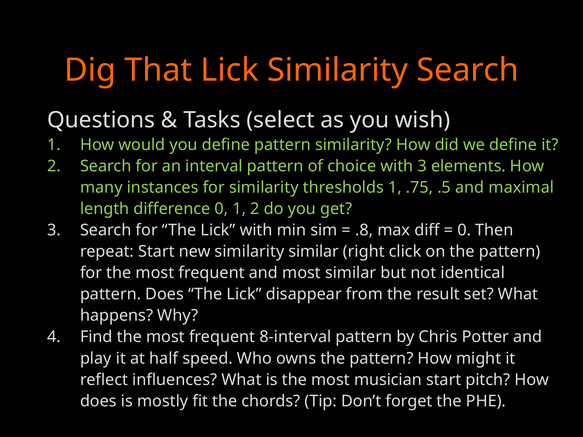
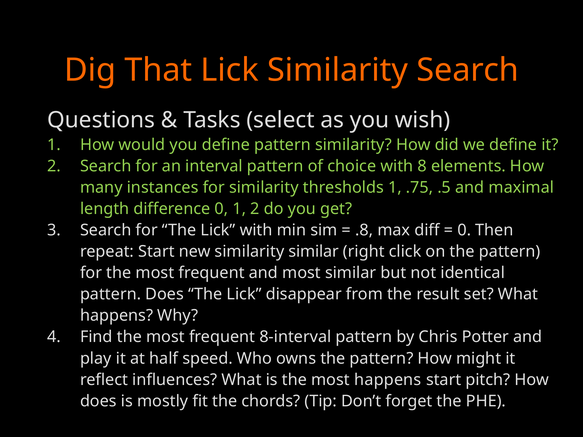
with 3: 3 -> 8 (422, 166)
most musician: musician -> happens (388, 380)
